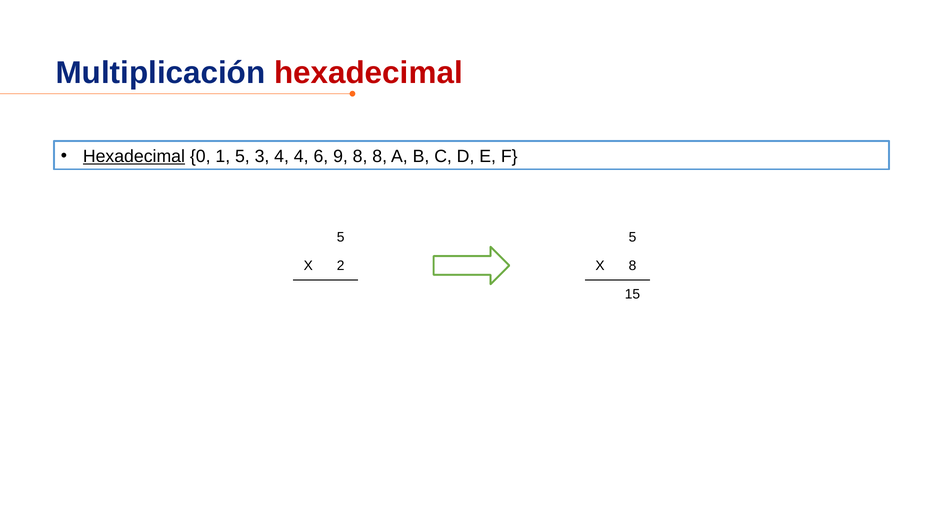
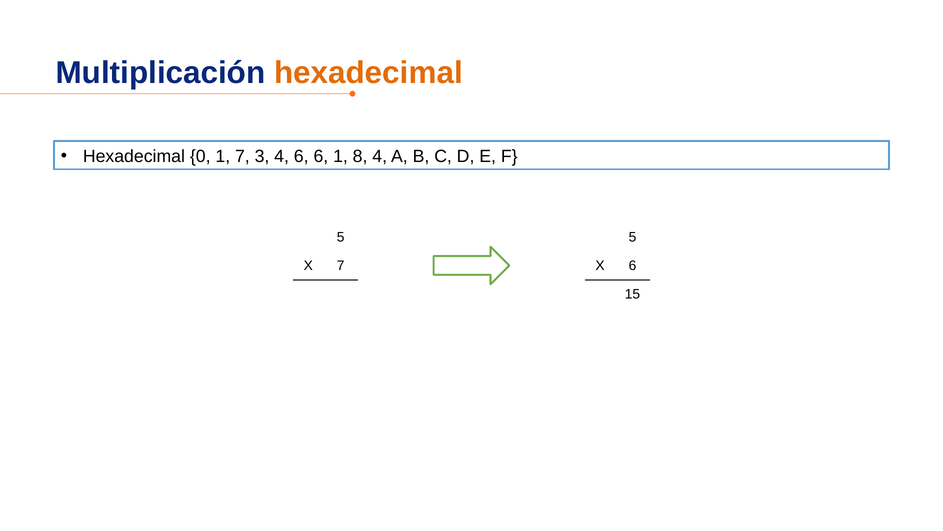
hexadecimal colour: red -> orange (368, 73)
Hexadecimal underline: present -> none (134, 156)
1 5: 5 -> 7 (242, 156)
4 4: 4 -> 6 (301, 156)
6 9: 9 -> 1 (341, 156)
8 8: 8 -> 4 (380, 156)
X 2: 2 -> 7 (341, 265)
X 8: 8 -> 6 (632, 265)
